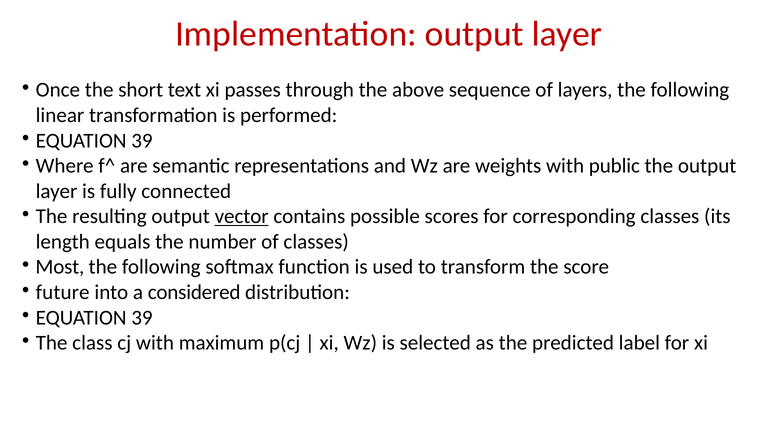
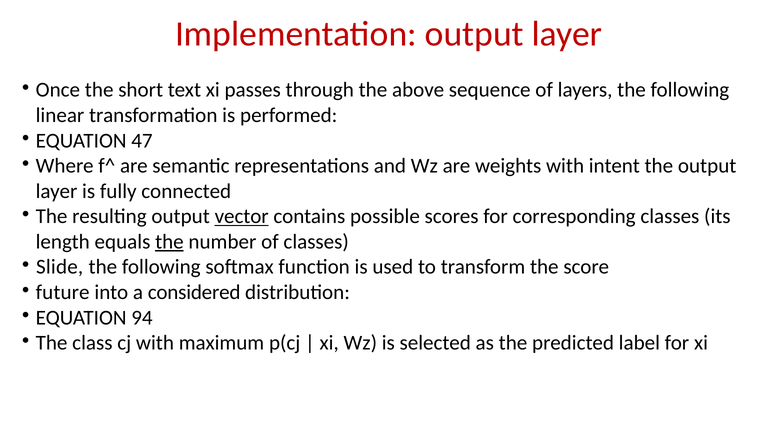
39: 39 -> 47 (142, 140)
public: public -> intent (614, 166)
the underline: none -> present (169, 242)
Most: Most -> Slide (60, 267)
39: 39 -> 94 (142, 317)
